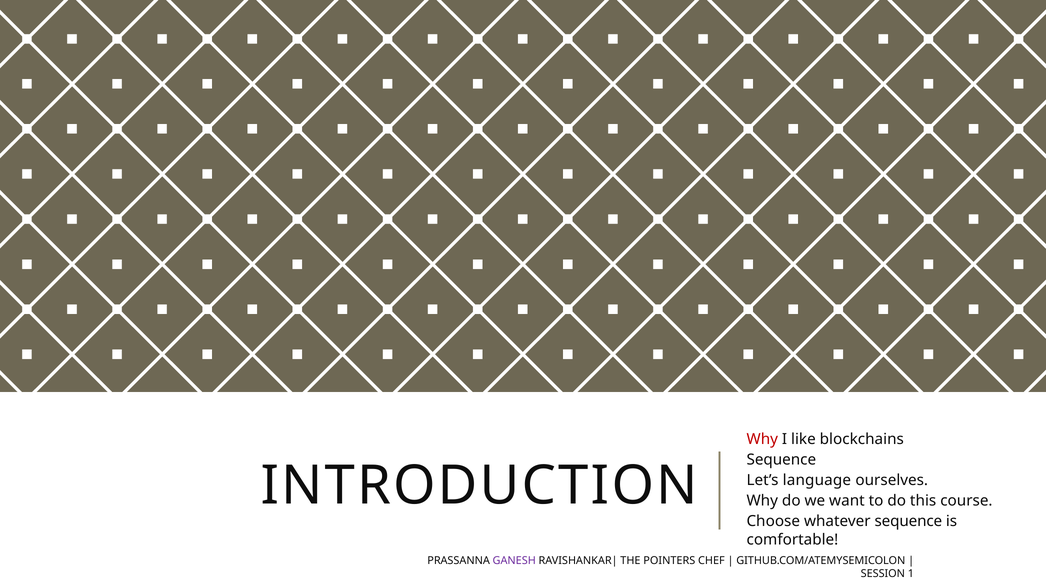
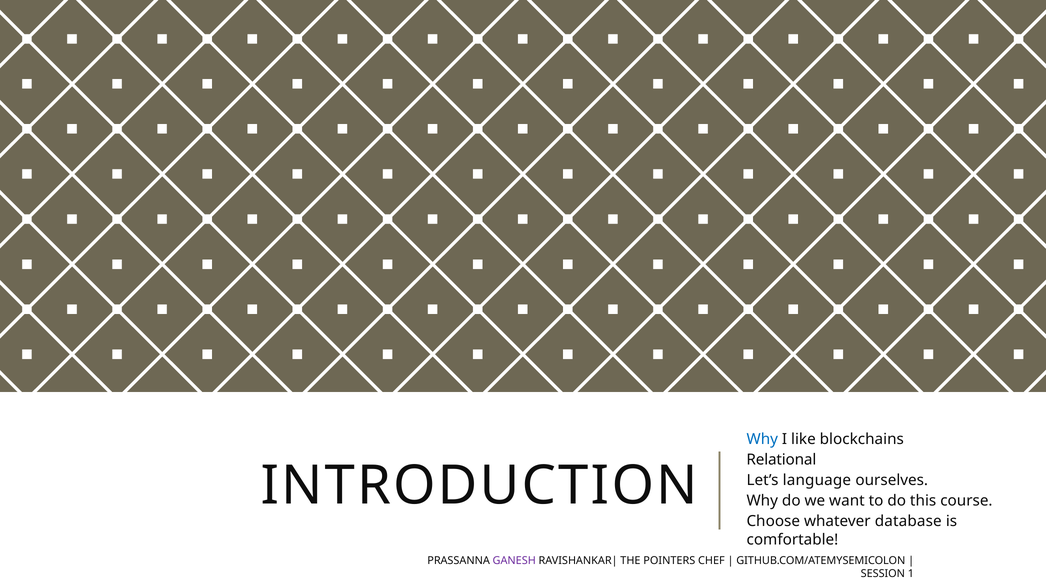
Why colour: red -> blue (762, 440)
Sequence: Sequence -> Relational (781, 460)
whatever sequence: sequence -> database (908, 522)
